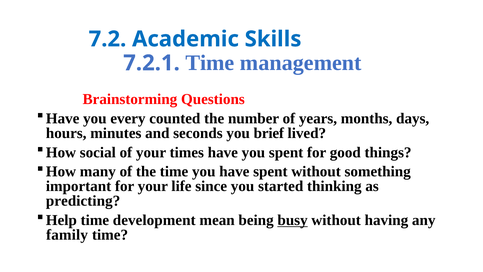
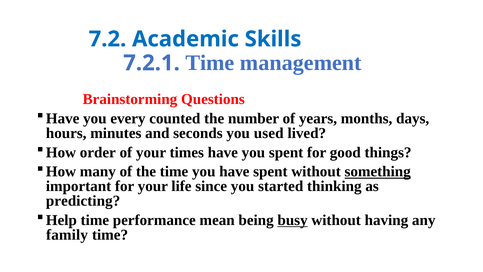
brief: brief -> used (269, 133)
social: social -> order (98, 152)
something underline: none -> present (378, 171)
development: development -> performance (154, 220)
